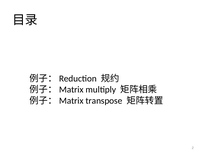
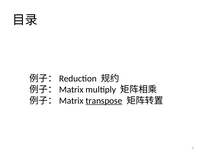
transpose underline: none -> present (104, 100)
